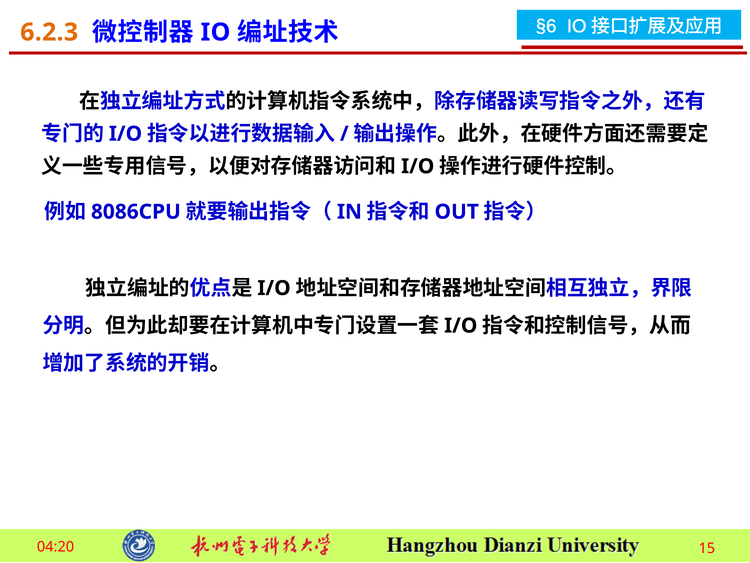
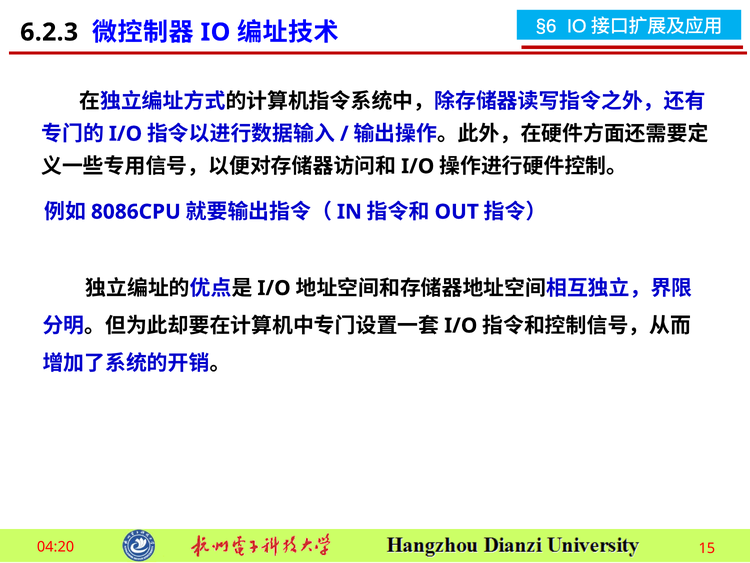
6.2.3 colour: orange -> black (49, 32)
